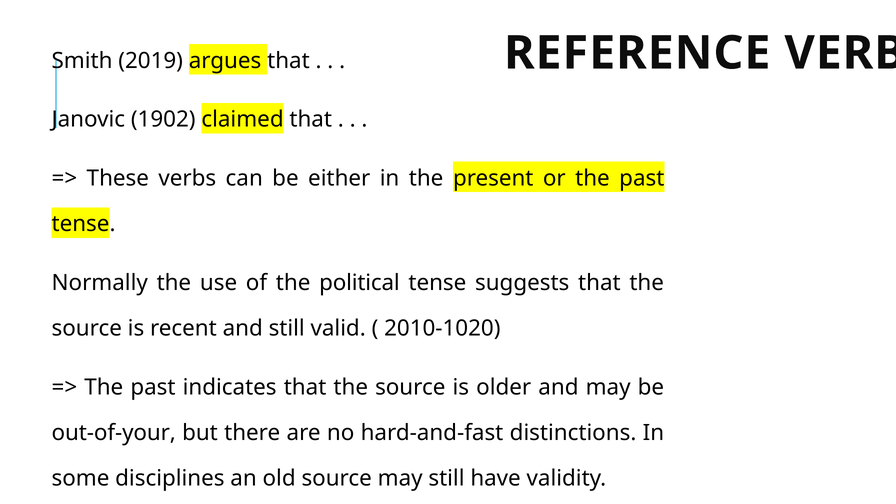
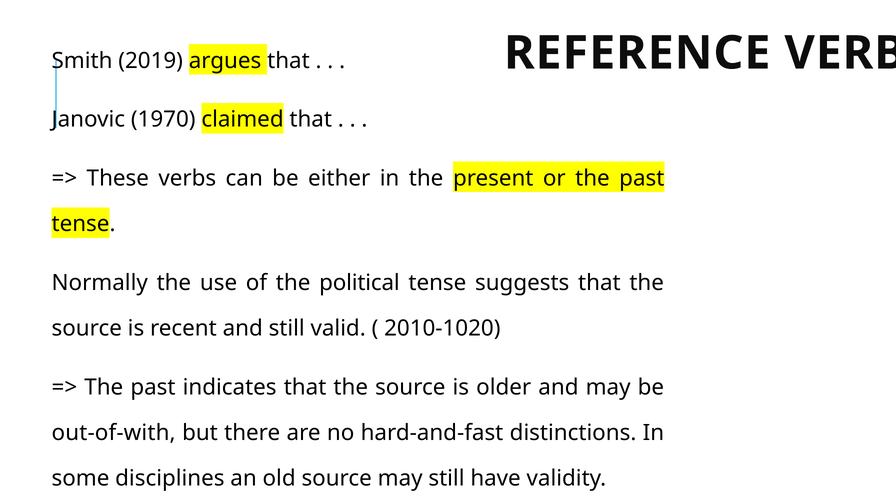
1902: 1902 -> 1970 (163, 120)
out-of-your: out-of-your -> out-of-with (114, 433)
